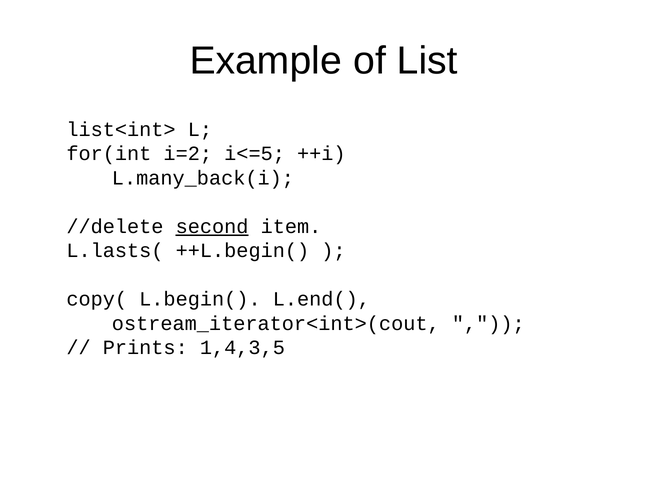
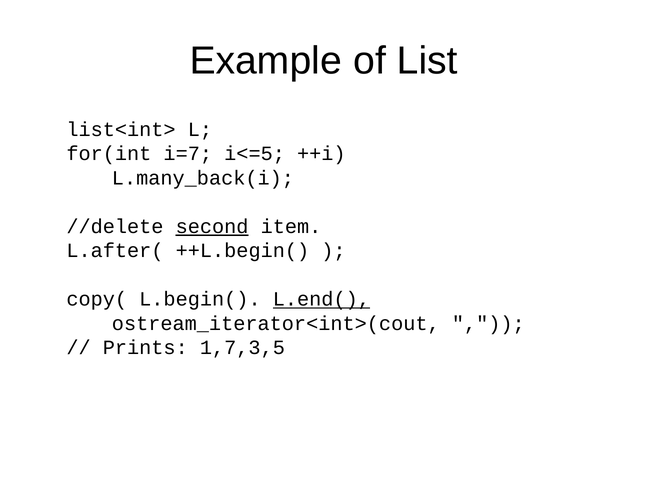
i=2: i=2 -> i=7 (188, 154)
L.lasts(: L.lasts( -> L.after( (115, 251)
L.end( underline: none -> present (321, 299)
1,4,3,5: 1,4,3,5 -> 1,7,3,5 (242, 348)
